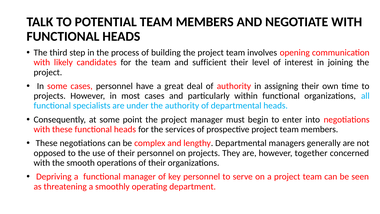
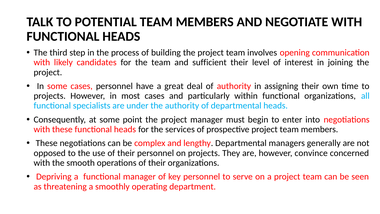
together: together -> convince (311, 153)
